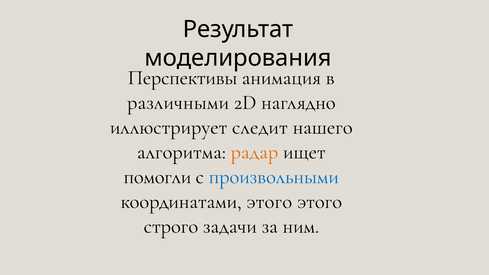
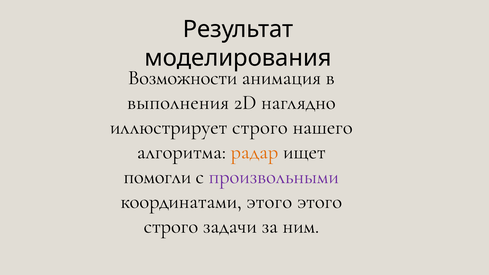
Перспективы: Перспективы -> Возможности (183, 77)
различными: различными -> выполнения (178, 102)
иллюстрирует следит: следит -> строго (260, 127)
произвольными colour: blue -> purple (274, 176)
